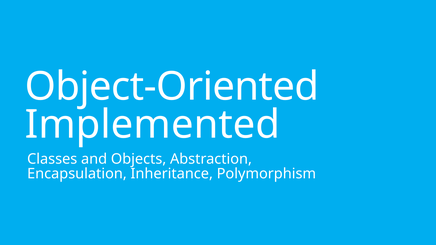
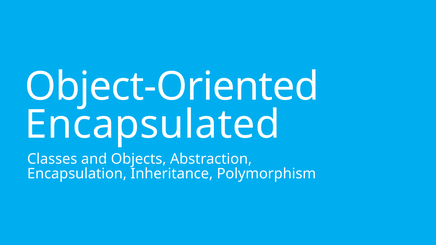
Implemented: Implemented -> Encapsulated (152, 125)
